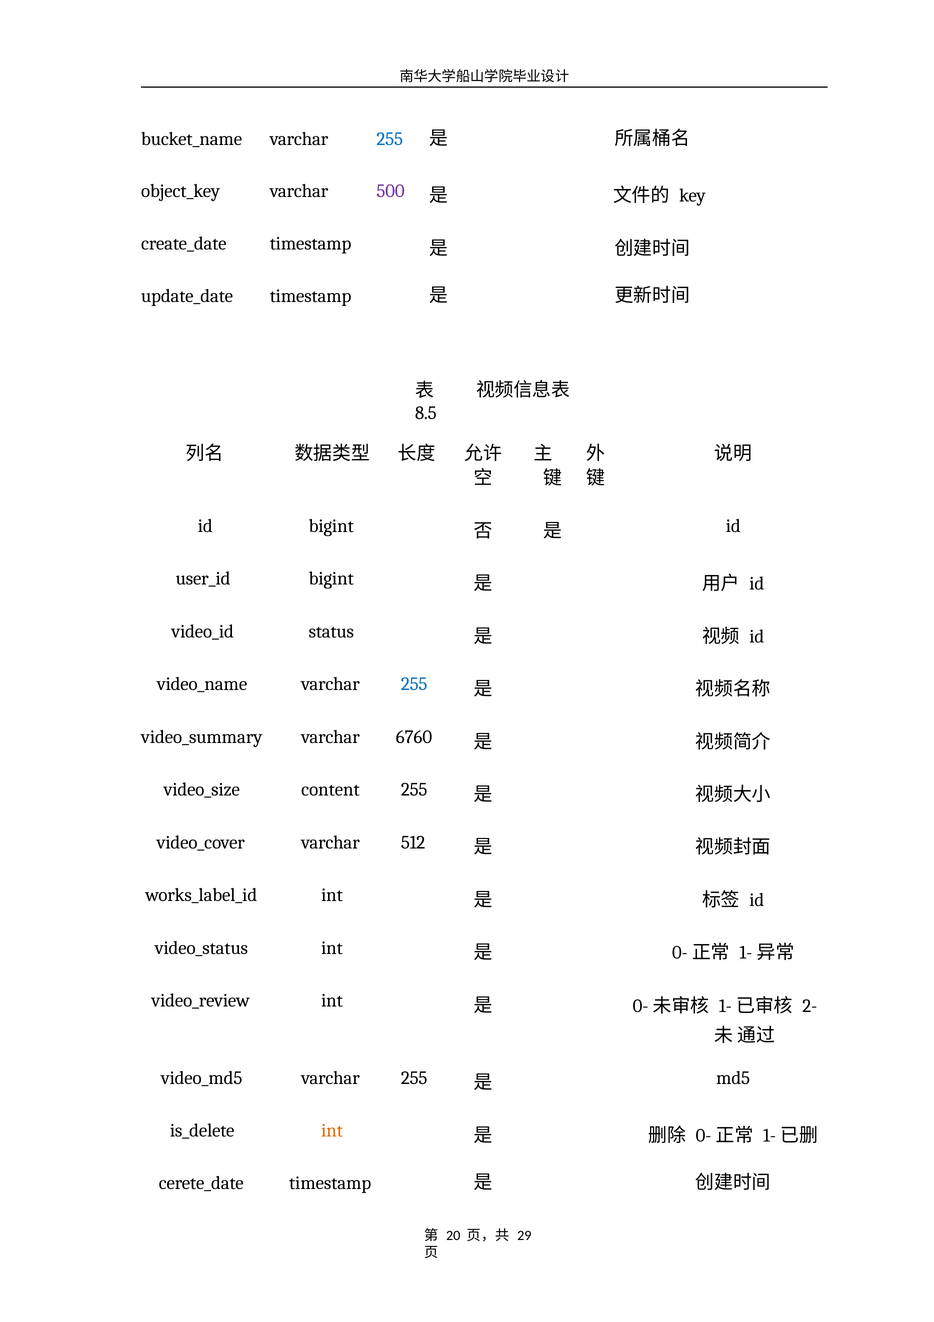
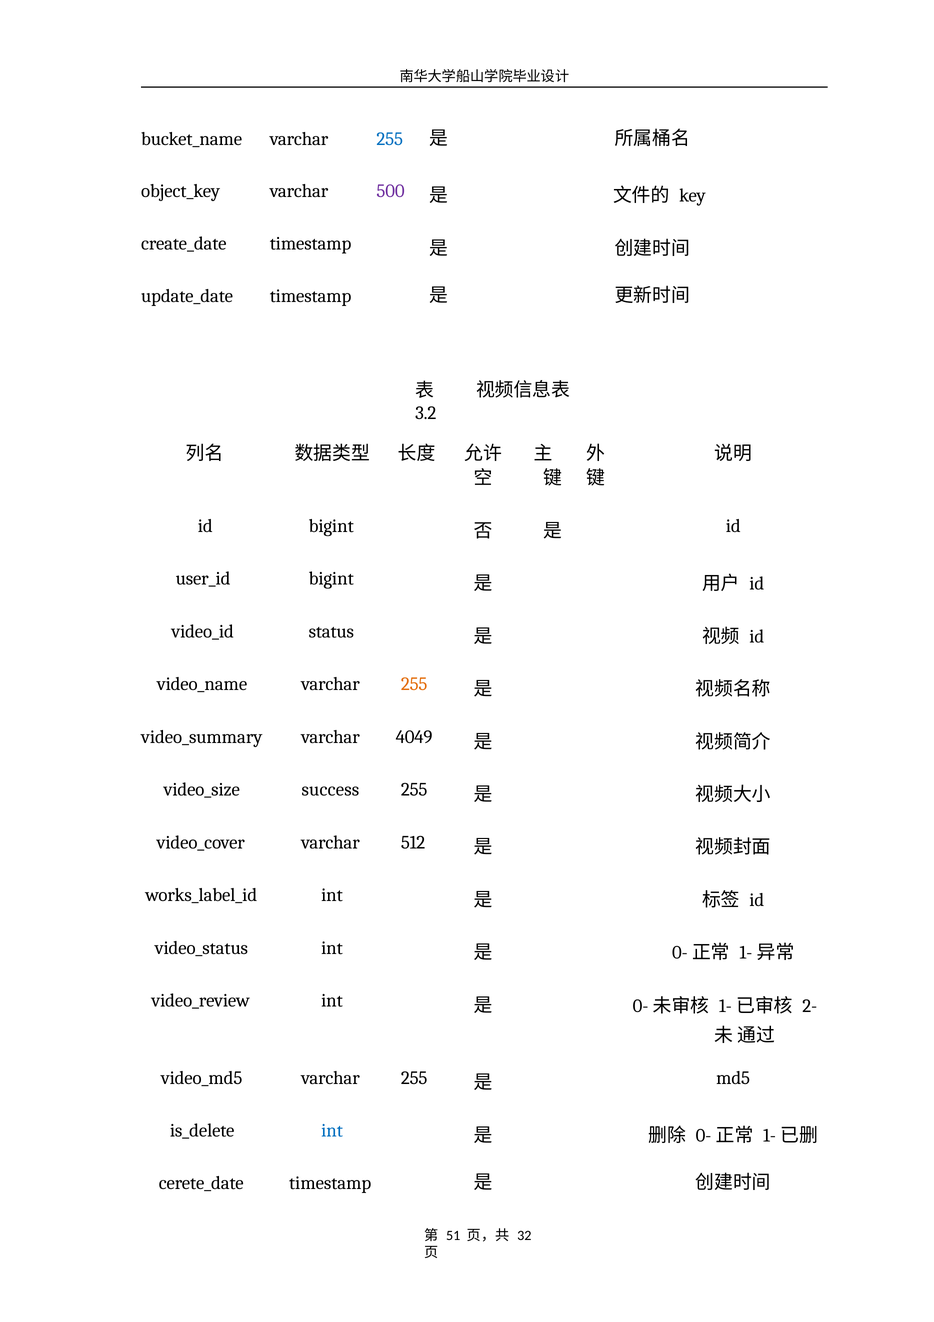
8.5: 8.5 -> 3.2 (426, 413)
255 colour: blue -> orange (414, 684)
6760: 6760 -> 4049 (414, 737)
content: content -> success (330, 789)
int colour: orange -> blue (332, 1130)
20: 20 -> 51 (453, 1235)
29: 29 -> 32 (524, 1235)
